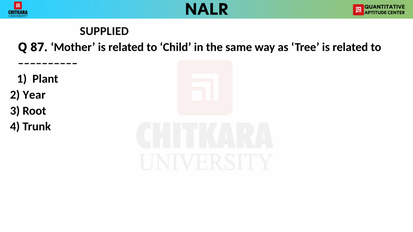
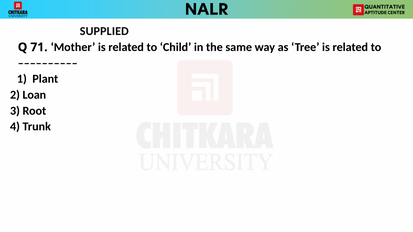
87: 87 -> 71 (39, 47)
Year: Year -> Loan (34, 95)
